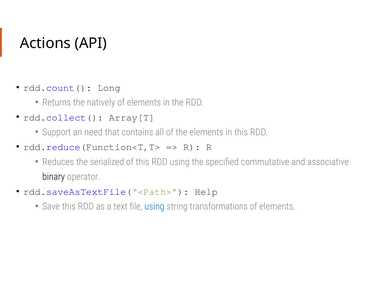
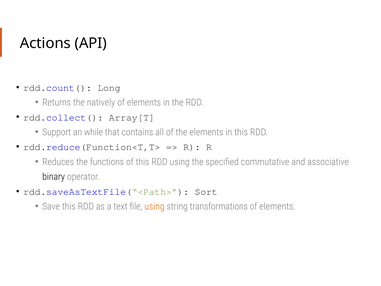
need: need -> while (94, 132)
serialized: serialized -> functions (107, 162)
Help: Help -> Sort (206, 192)
using colour: blue -> orange (154, 206)
